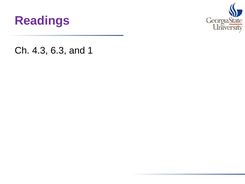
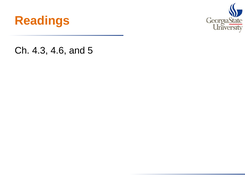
Readings colour: purple -> orange (42, 21)
6.3: 6.3 -> 4.6 (59, 50)
1: 1 -> 5 (90, 50)
